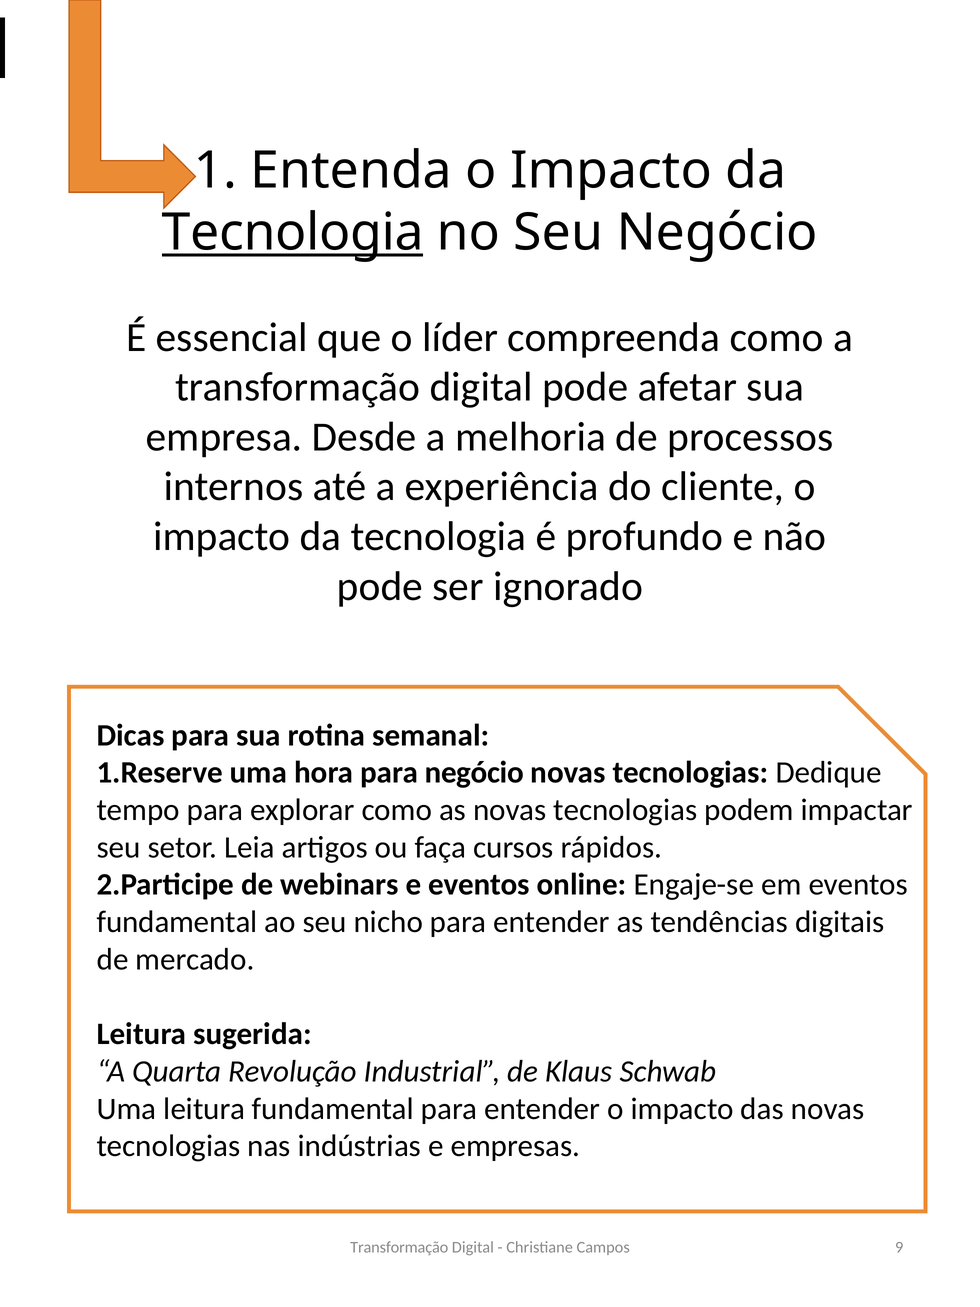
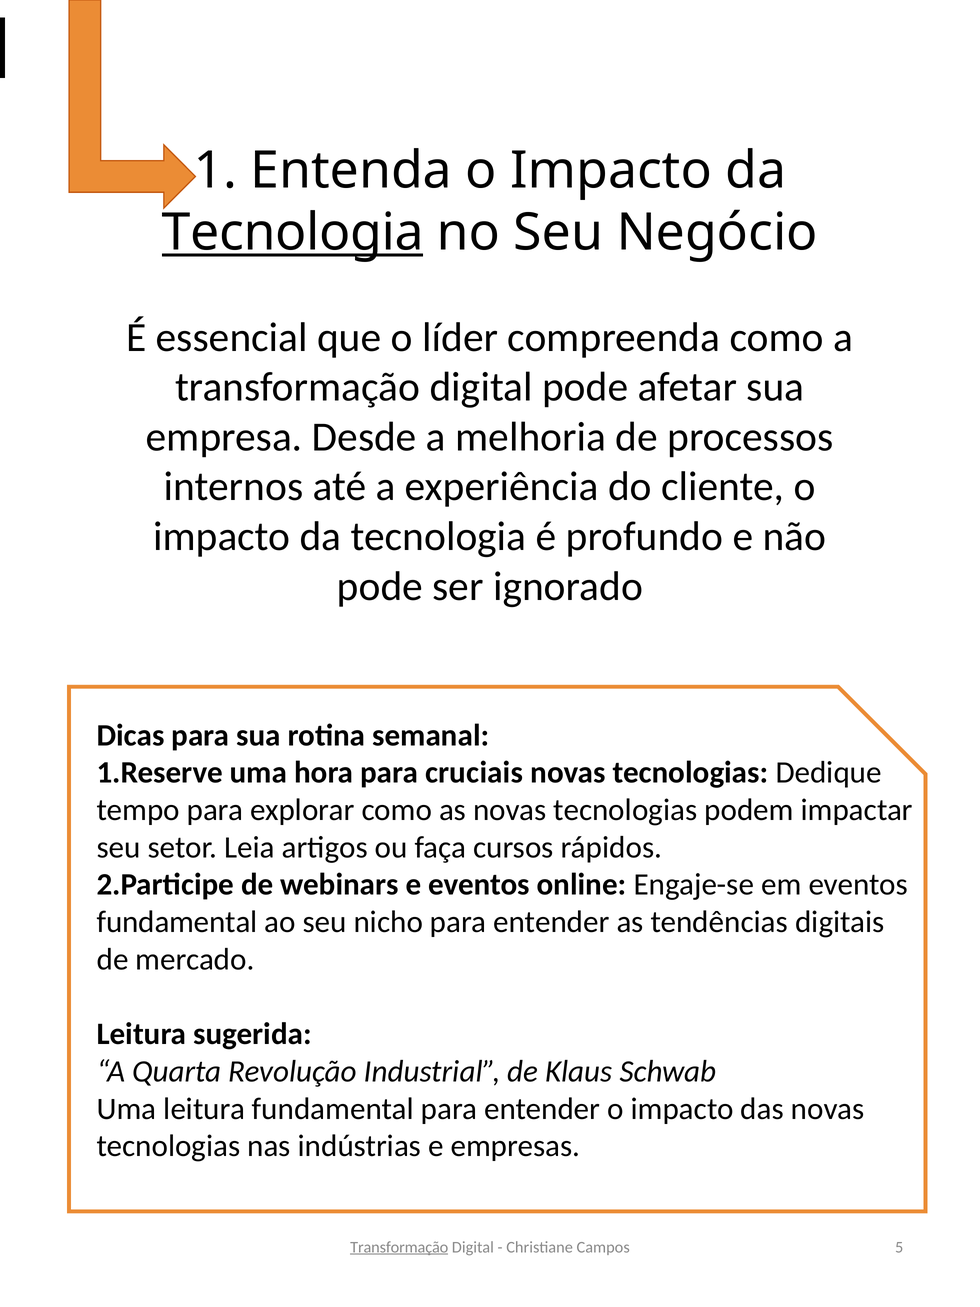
para negócio: negócio -> cruciais (474, 772)
Transformação underline: none -> present (399, 1247)
9: 9 -> 5 (899, 1247)
